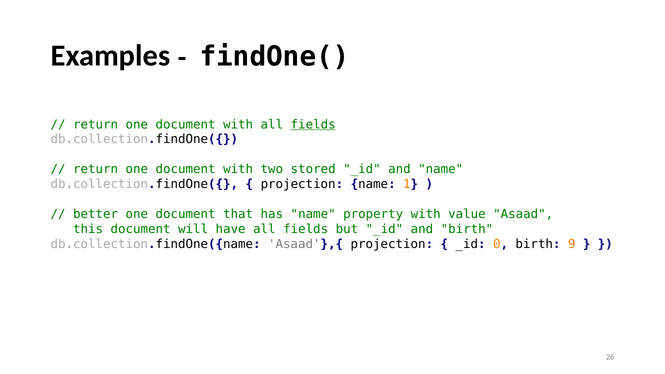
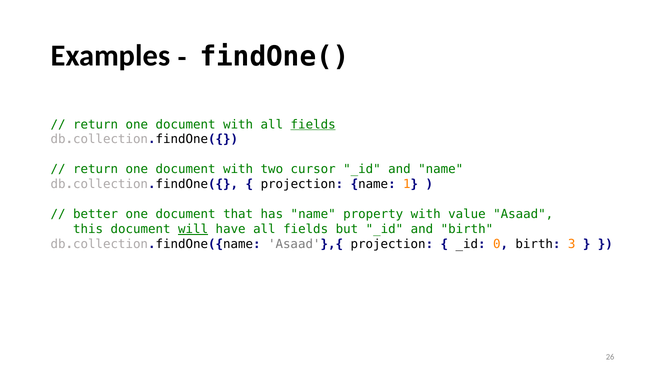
stored: stored -> cursor (313, 169)
will underline: none -> present (193, 229)
9: 9 -> 3 (572, 244)
